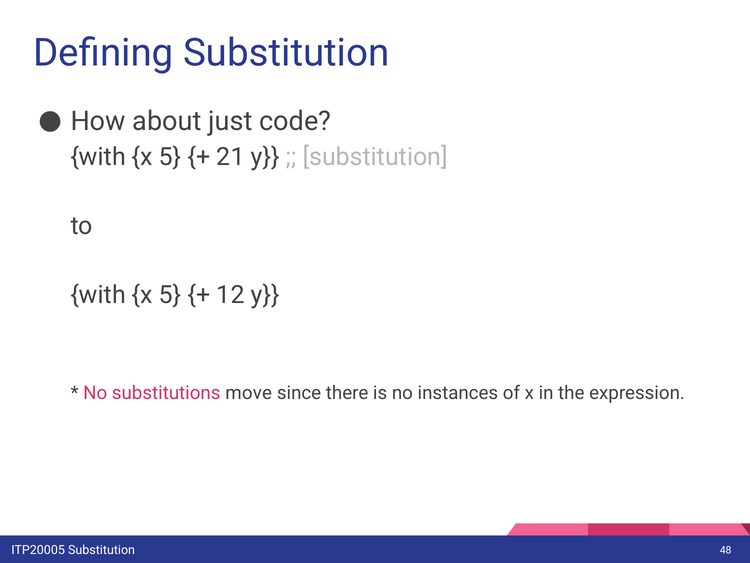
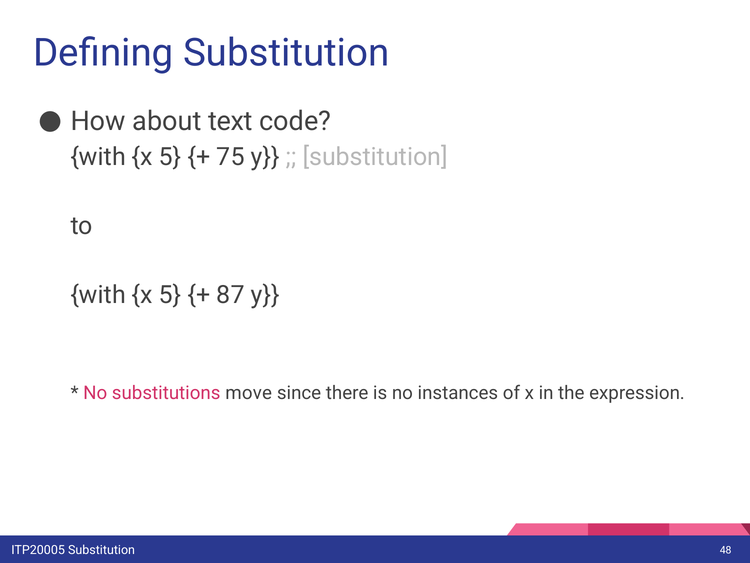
just: just -> text (230, 121)
21: 21 -> 75 (231, 157)
12: 12 -> 87 (231, 295)
